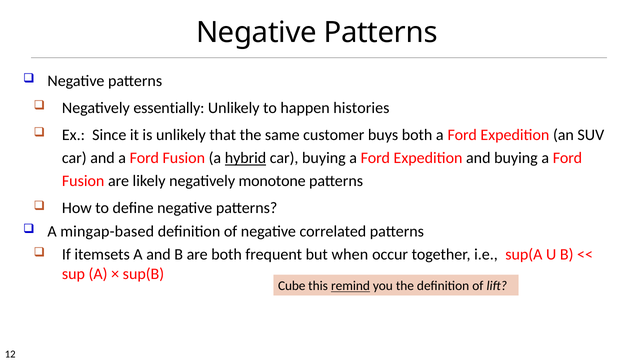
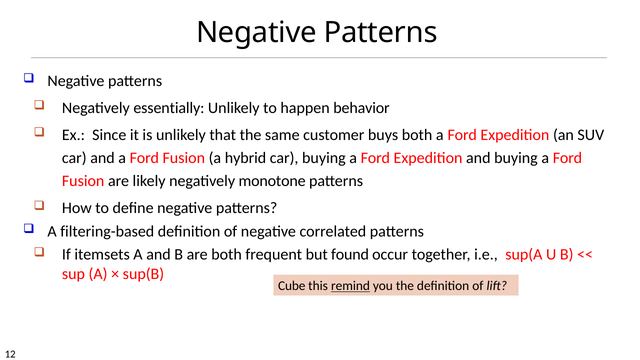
histories: histories -> behavior (361, 108)
hybrid underline: present -> none (246, 158)
mingap-based: mingap-based -> filtering-based (107, 231)
when: when -> found (350, 255)
